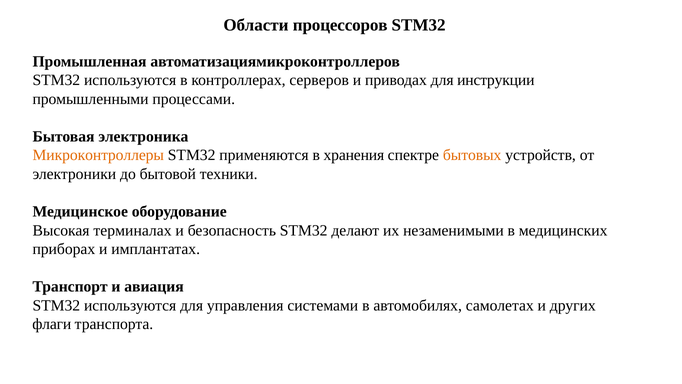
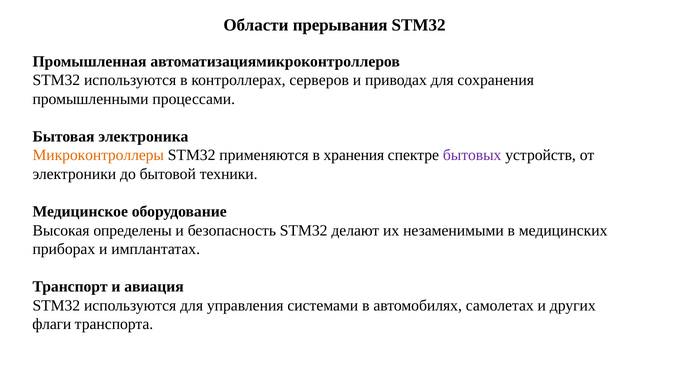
процессоров: процессоров -> прерывания (340, 25)
инструкции: инструкции -> сохранения (496, 80)
бытовых colour: orange -> purple (472, 155)
терминалах: терминалах -> определены (133, 230)
